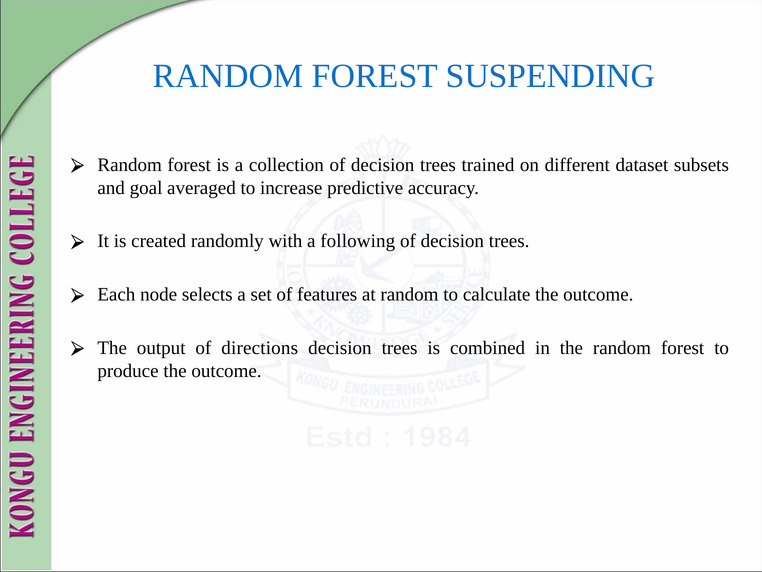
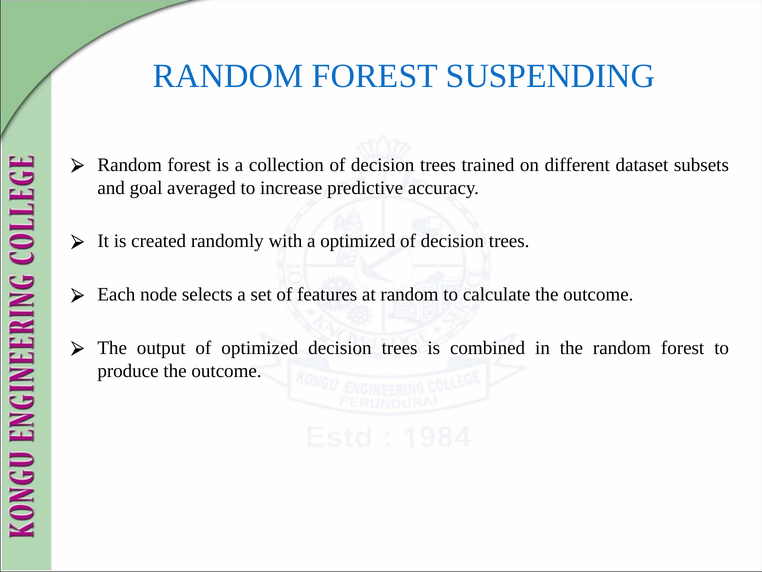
a following: following -> optimized (358, 241)
of directions: directions -> optimized (260, 348)
